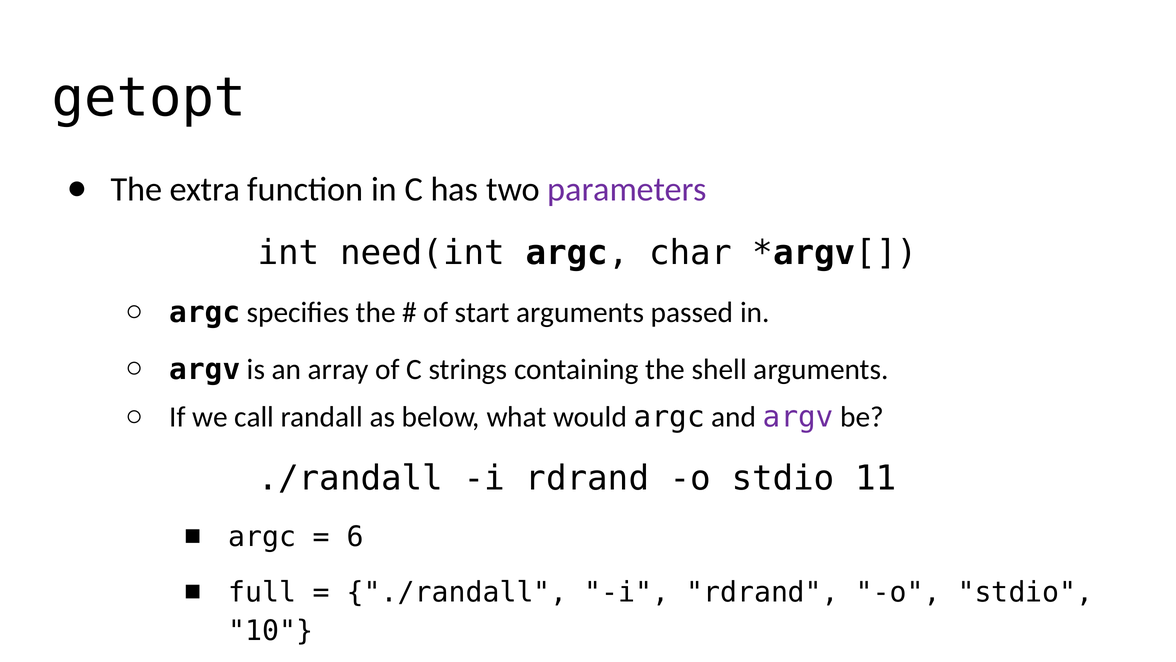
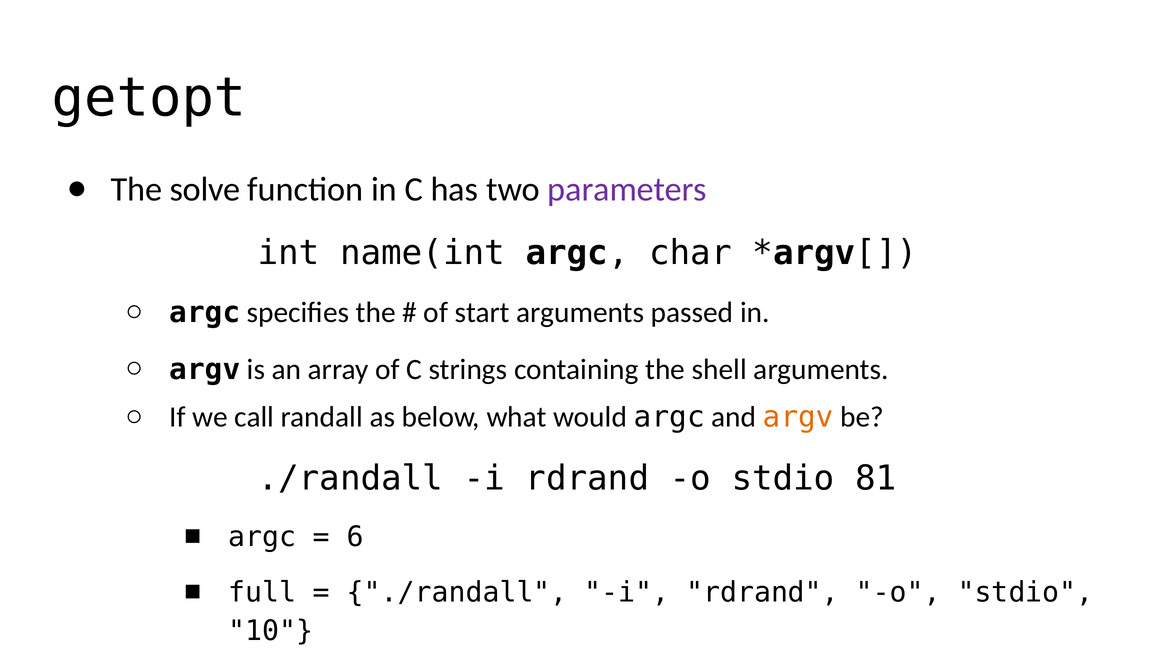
extra: extra -> solve (205, 189)
need(int: need(int -> name(int (423, 253)
argv colour: purple -> orange (798, 417)
11: 11 -> 81 (876, 478)
